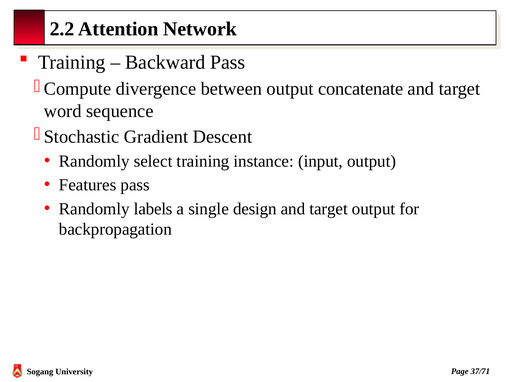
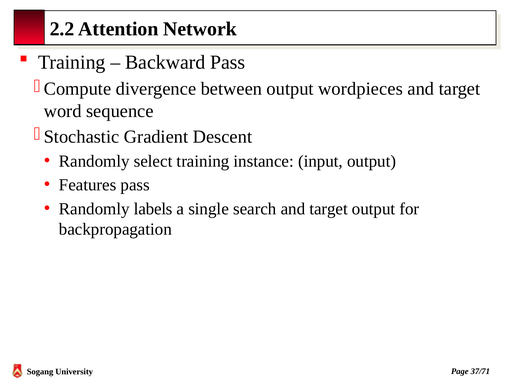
concatenate: concatenate -> wordpieces (361, 89)
design: design -> search (255, 209)
